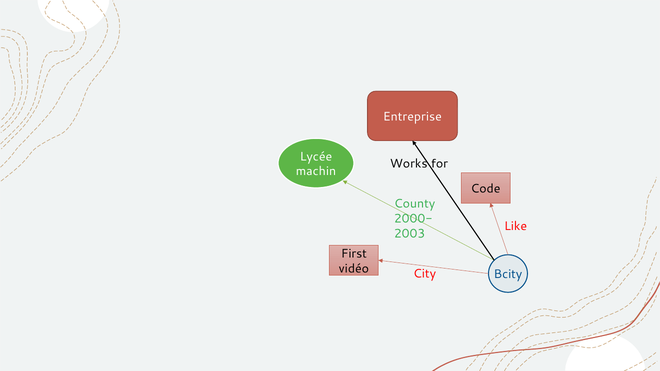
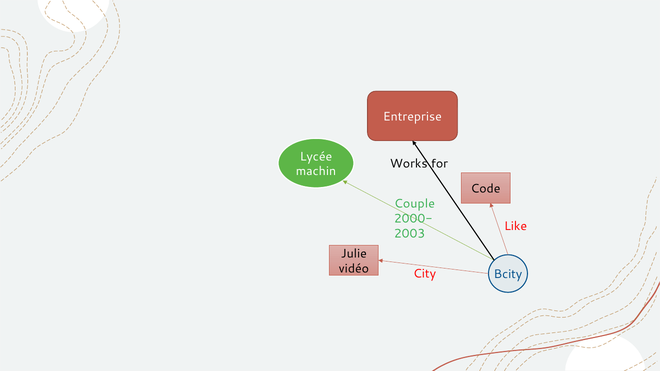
County: County -> Couple (415, 204)
First: First -> Julie (354, 254)
